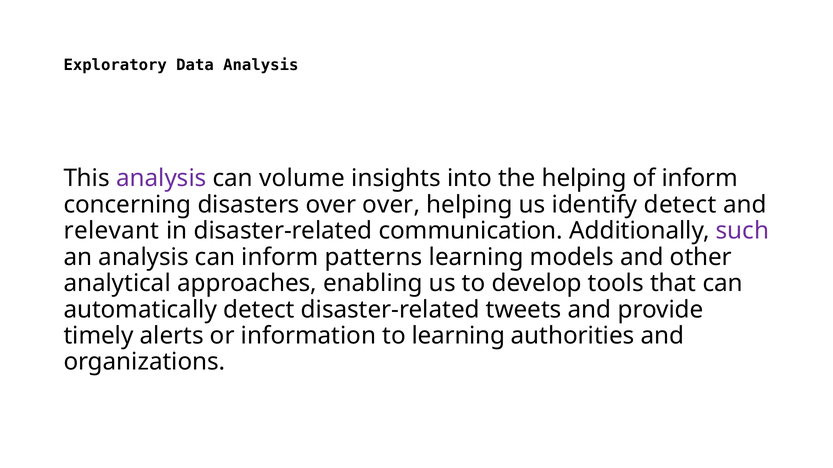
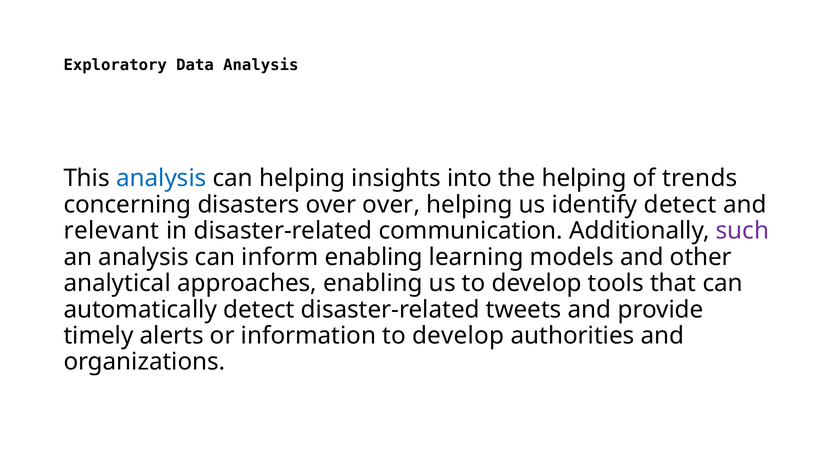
analysis colour: purple -> blue (161, 179)
can volume: volume -> helping (302, 179)
of inform: inform -> trends (700, 179)
inform patterns: patterns -> enabling (374, 257)
information to learning: learning -> develop (458, 336)
